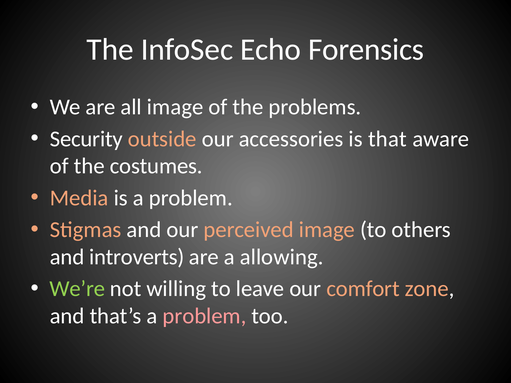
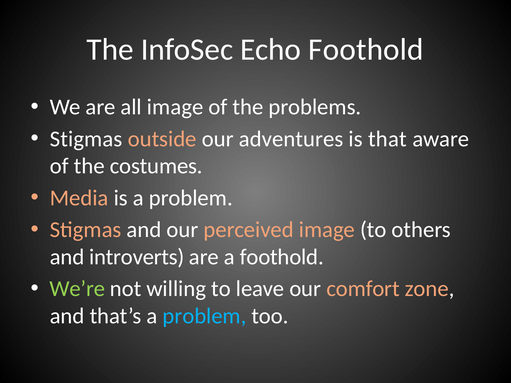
Echo Forensics: Forensics -> Foothold (366, 49)
Security: Security -> Stigmas (86, 139)
accessories: accessories -> adventures (291, 139)
a allowing: allowing -> foothold (282, 257)
problem colour: pink -> light blue (205, 316)
